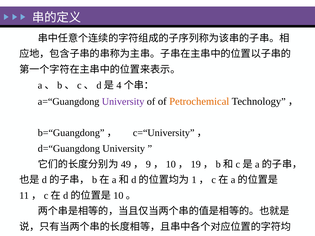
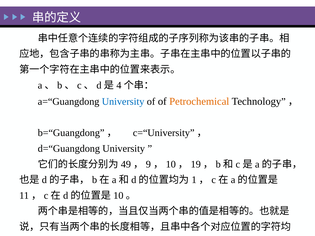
University colour: purple -> blue (123, 102)
